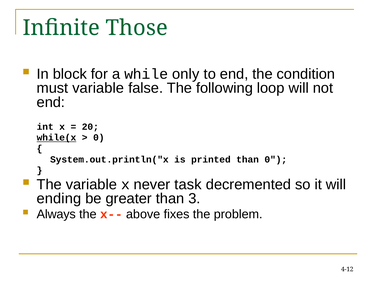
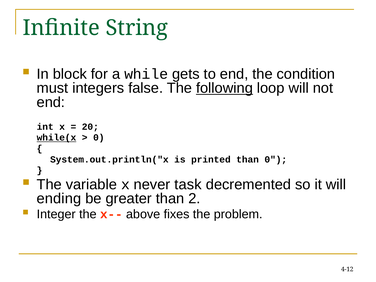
Those: Those -> String (137, 28)
only: only -> gets (186, 74)
must variable: variable -> integers (98, 88)
following underline: none -> present (224, 88)
3: 3 -> 2 (194, 199)
Always: Always -> Integer (56, 214)
